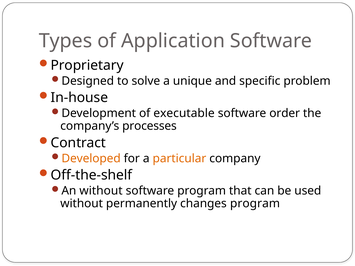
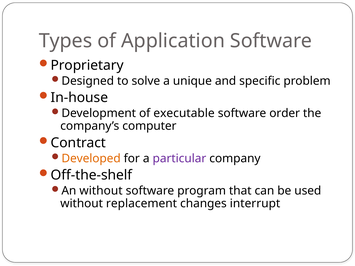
processes: processes -> computer (149, 126)
particular colour: orange -> purple (179, 159)
permanently: permanently -> replacement (142, 204)
changes program: program -> interrupt (255, 204)
